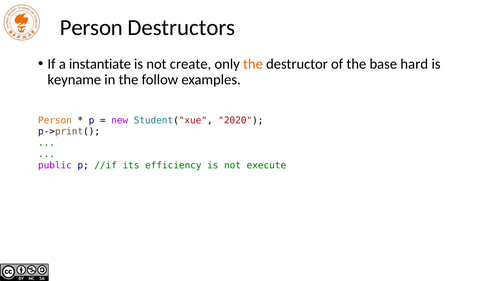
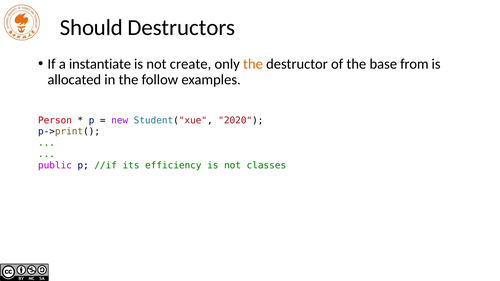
Person: Person -> Should (91, 28)
hard: hard -> from (414, 64)
keyname: keyname -> allocated (74, 80)
Person colour: orange -> red (55, 120)
execute: execute -> classes (266, 165)
